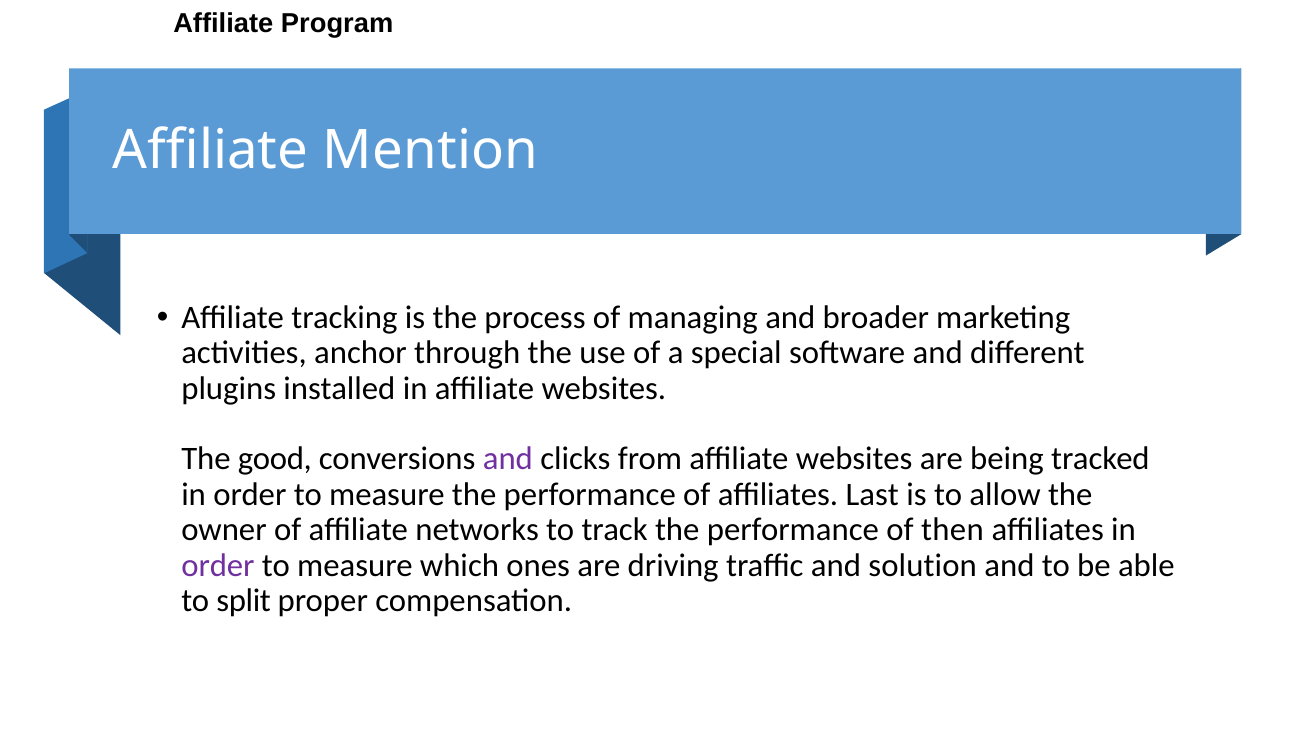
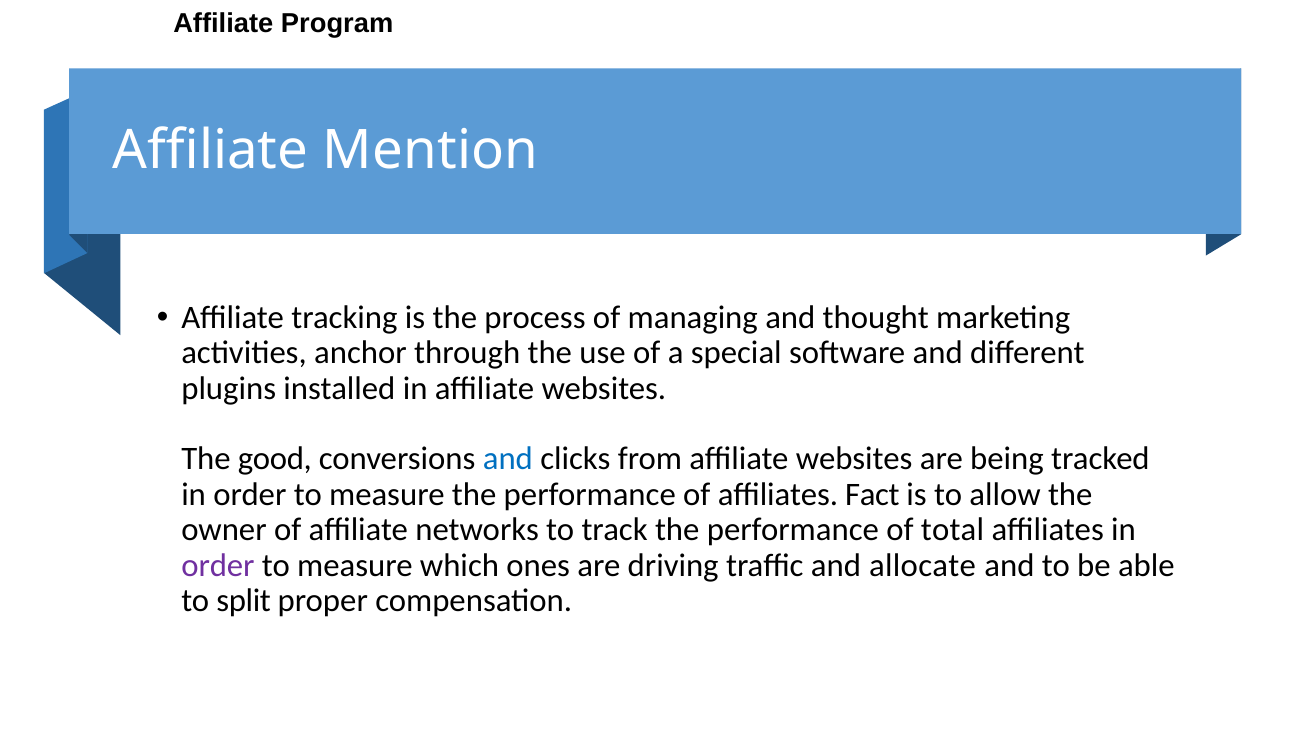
broader: broader -> thought (876, 318)
and colour: purple -> blue (508, 459)
Last: Last -> Fact (872, 494)
then: then -> total (952, 530)
solution: solution -> allocate (923, 565)
